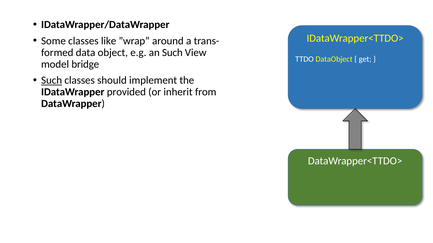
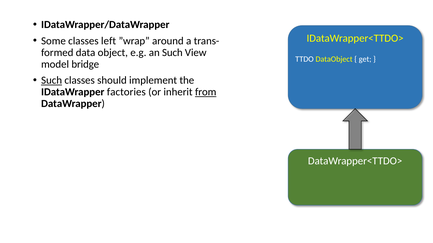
like: like -> left (109, 41)
provided: provided -> factories (126, 92)
from underline: none -> present (206, 92)
